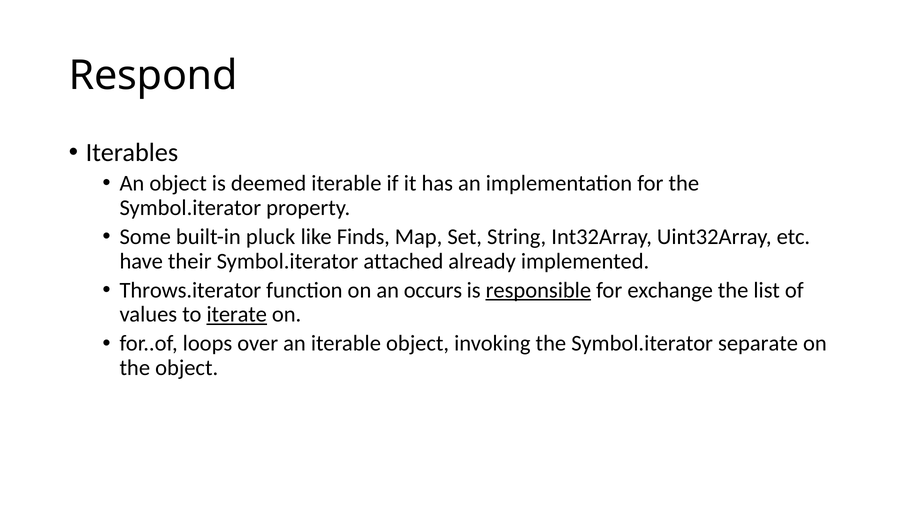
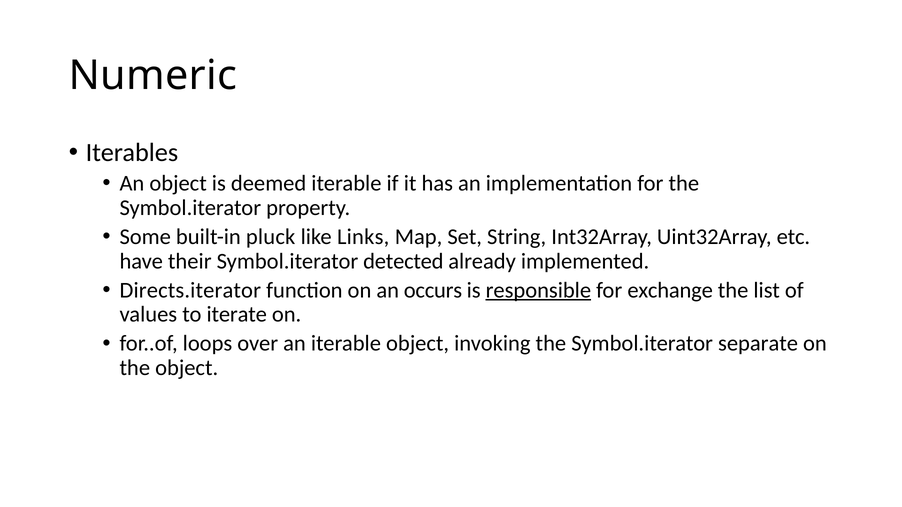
Respond: Respond -> Numeric (153, 76)
Finds: Finds -> Links (363, 237)
attached: attached -> detected (403, 261)
Throws.iterator: Throws.iterator -> Directs.iterator (190, 290)
iterate underline: present -> none (237, 315)
